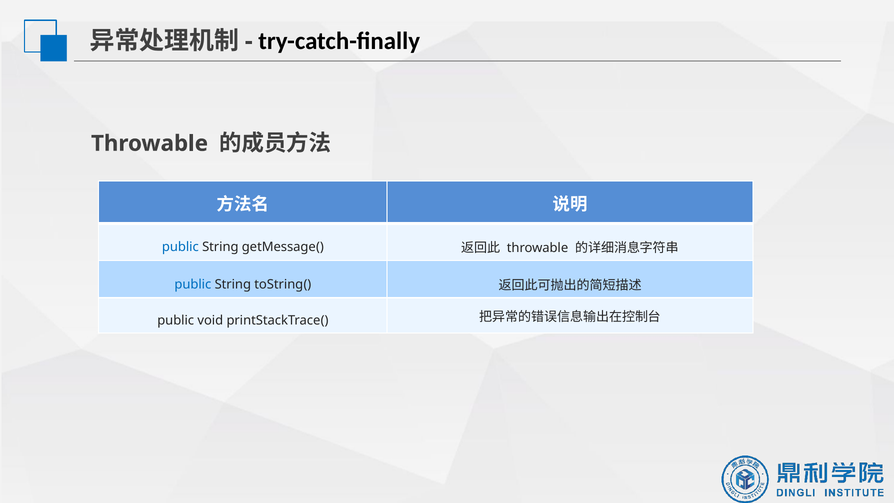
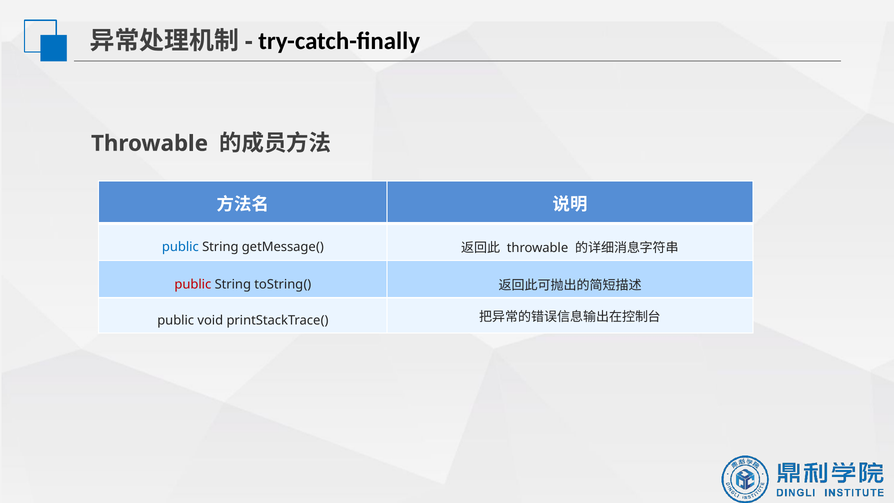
public colour: blue -> red (193, 284)
